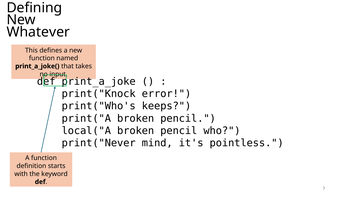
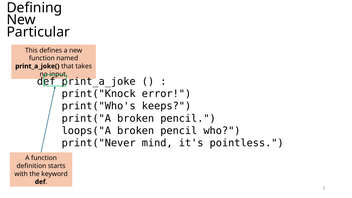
Whatever: Whatever -> Particular (38, 32)
local("A: local("A -> loops("A (86, 131)
